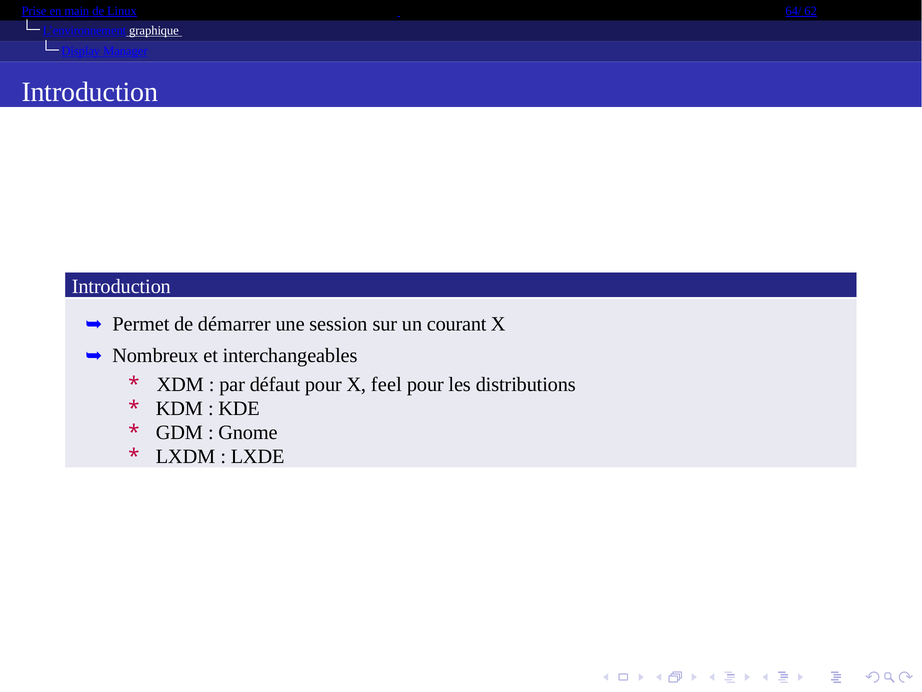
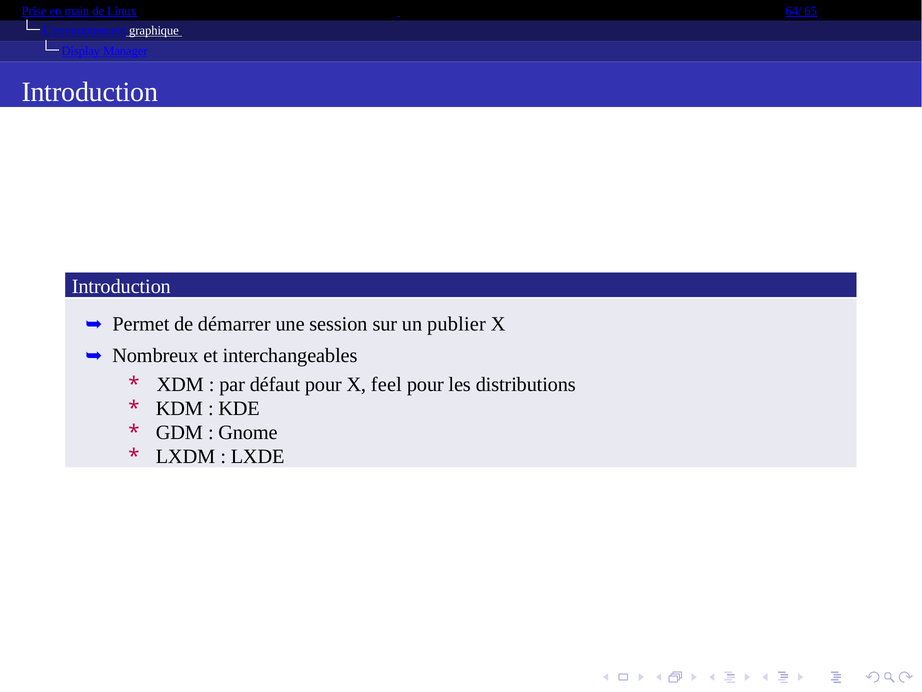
62: 62 -> 65 (811, 11)
courant: courant -> publier (456, 324)
